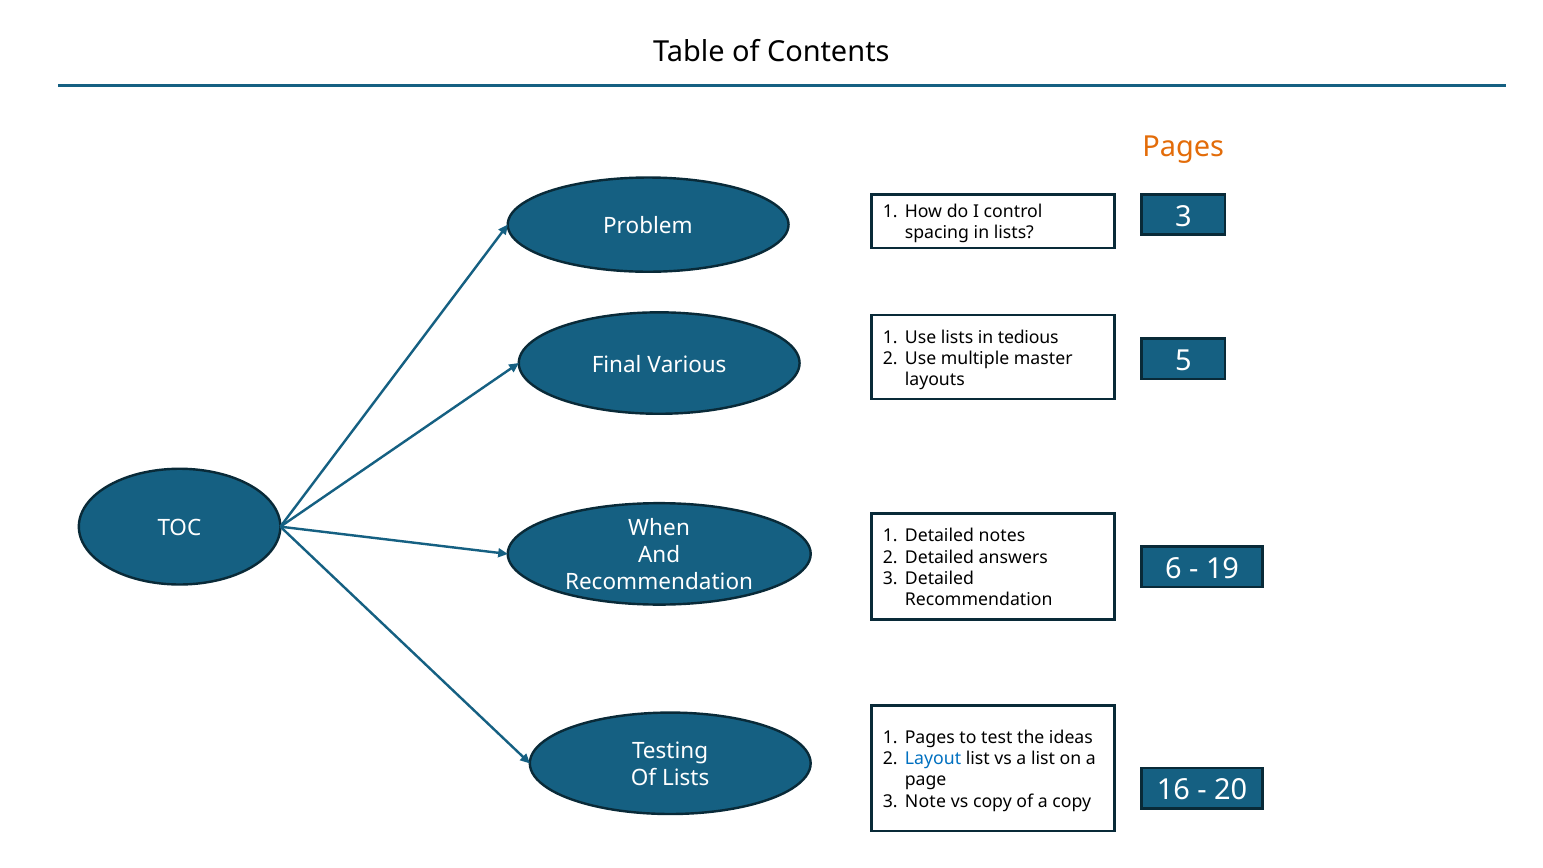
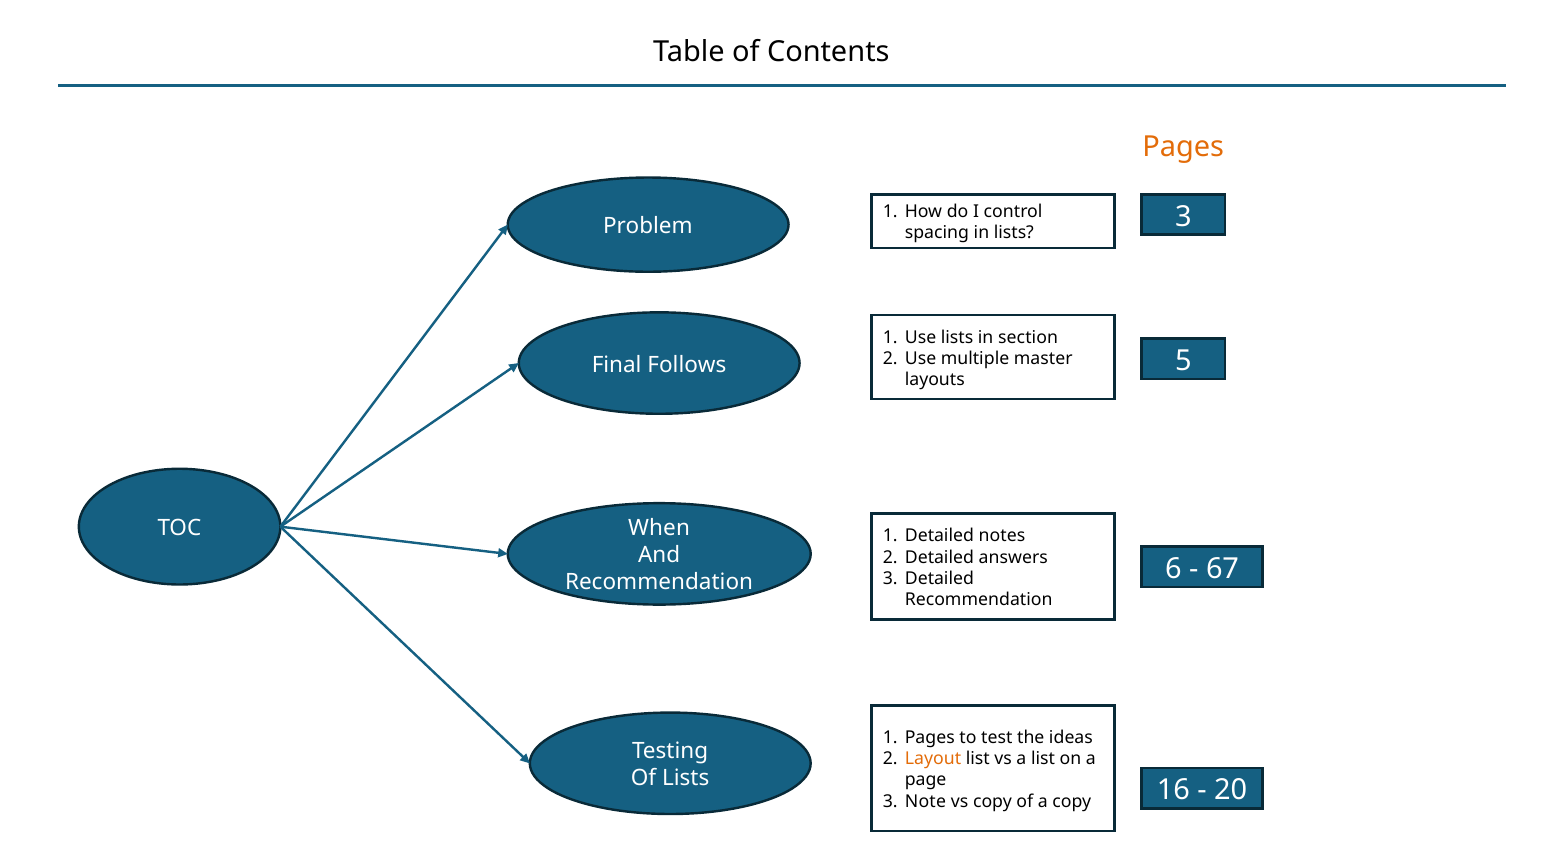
tedious: tedious -> section (1028, 337)
Various: Various -> Follows (687, 365)
19: 19 -> 67 (1223, 569)
Layout colour: blue -> orange (933, 759)
